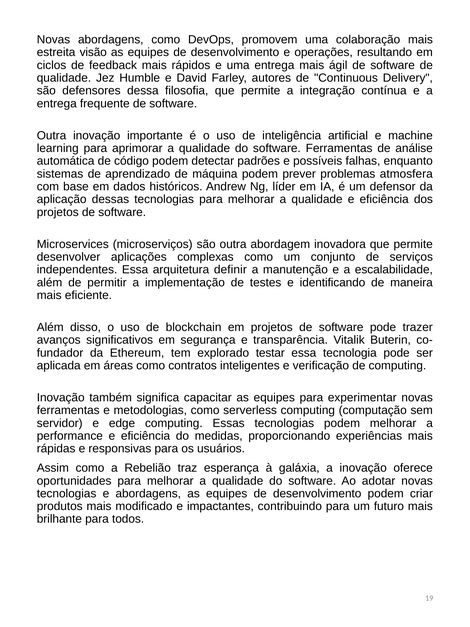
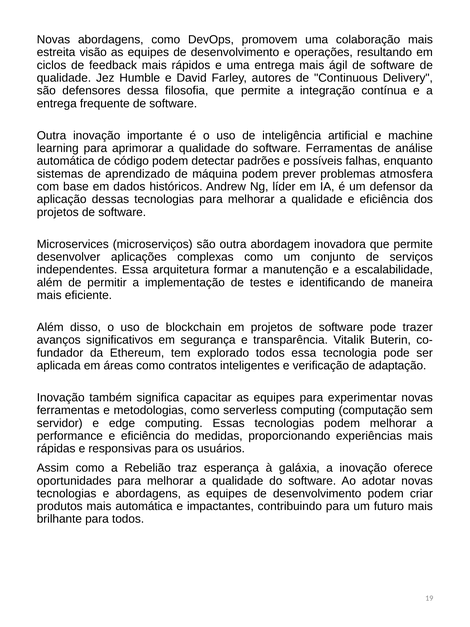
definir: definir -> formar (230, 270)
explorado testar: testar -> todos (270, 353)
de computing: computing -> adaptação (397, 365)
mais modificado: modificado -> automática (144, 506)
